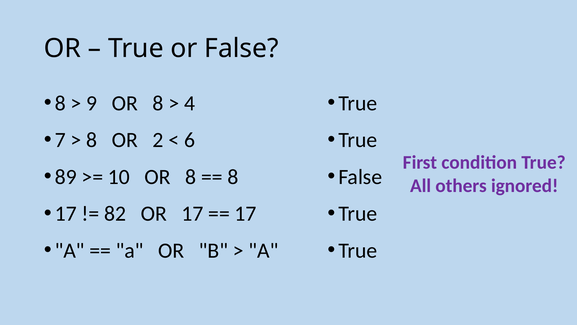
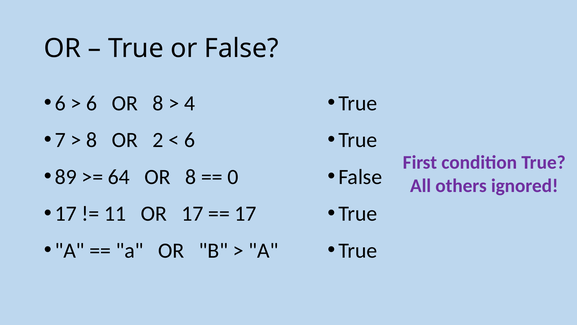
8: 8 -> 6 (60, 103)
9: 9 -> 6 (92, 103)
10: 10 -> 64 (119, 177)
8: 8 -> 0 (233, 177)
82: 82 -> 11 (115, 213)
